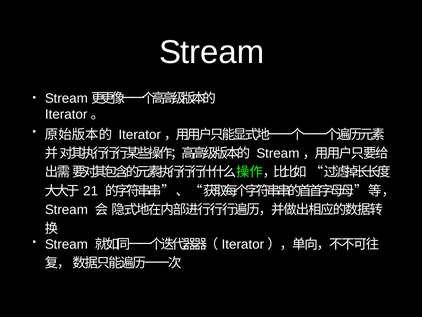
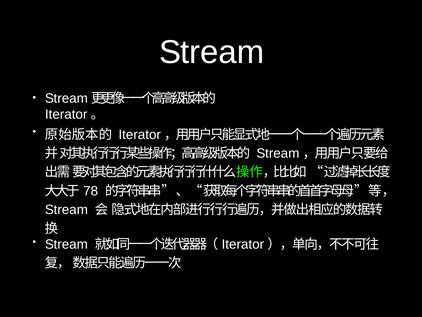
21: 21 -> 78 (91, 191)
